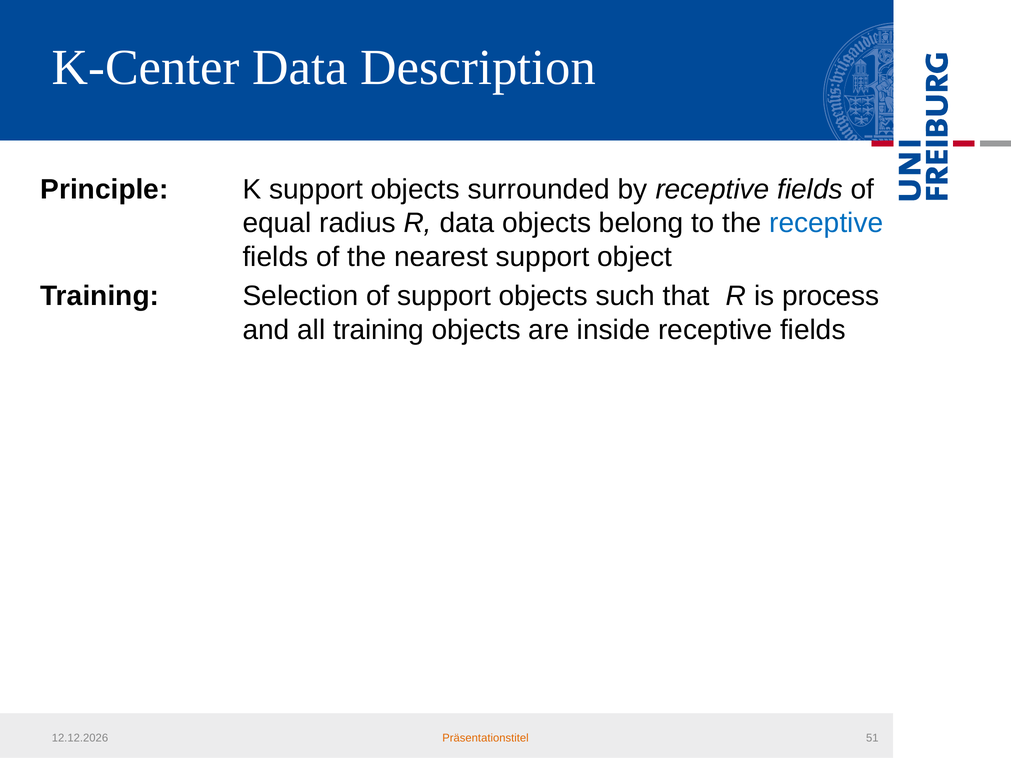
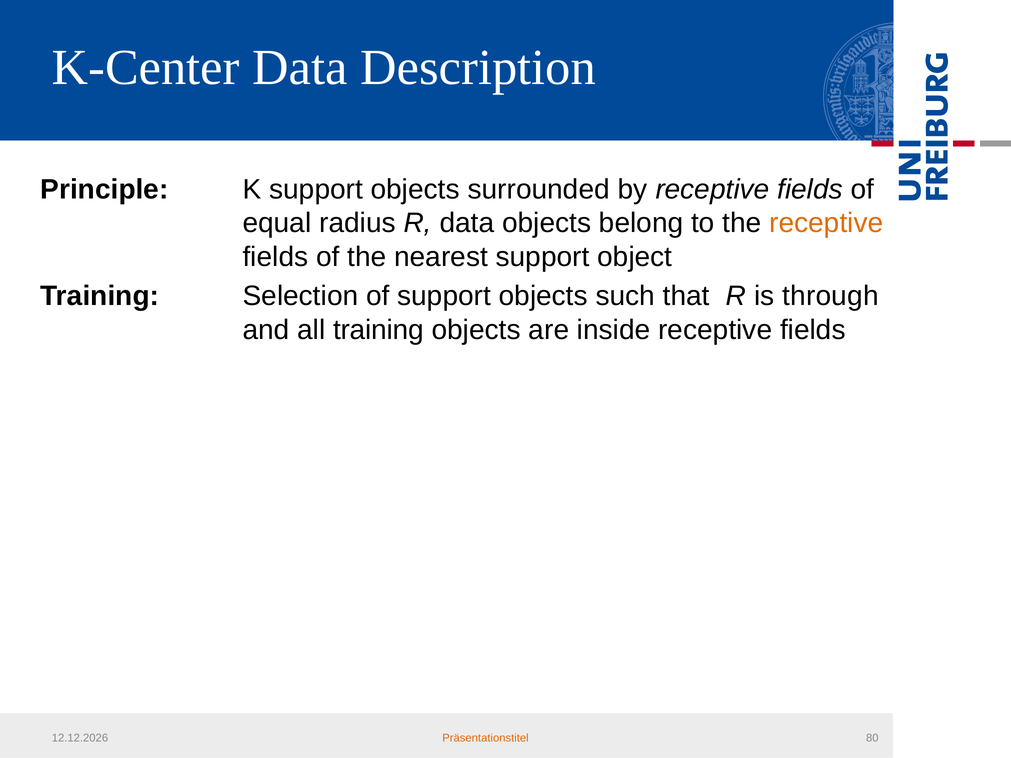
receptive colour: blue -> orange (826, 223)
process: process -> through (830, 296)
51: 51 -> 80 (872, 738)
